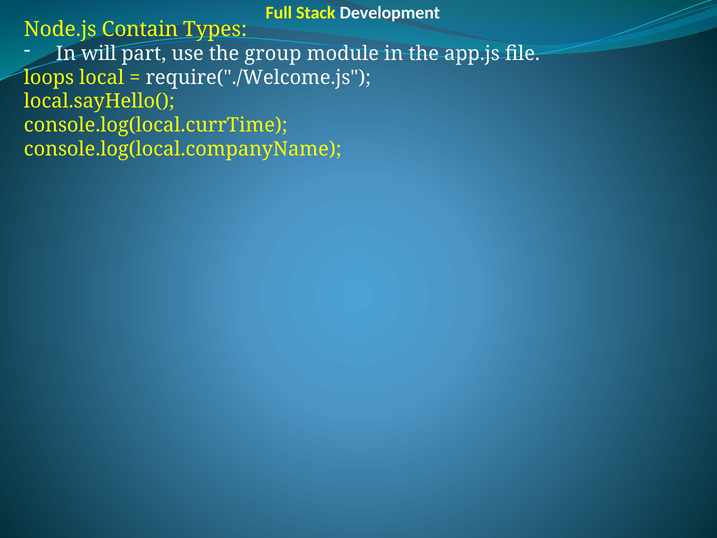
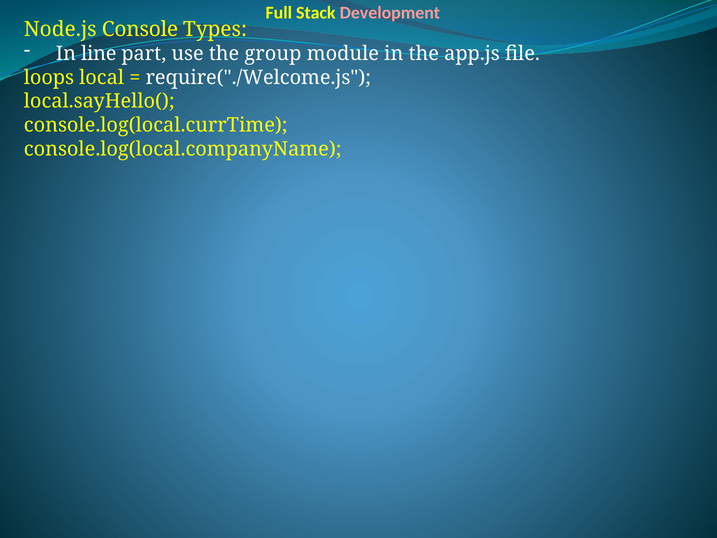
Development colour: white -> pink (390, 13)
Contain: Contain -> Console (140, 29)
will: will -> line (99, 54)
